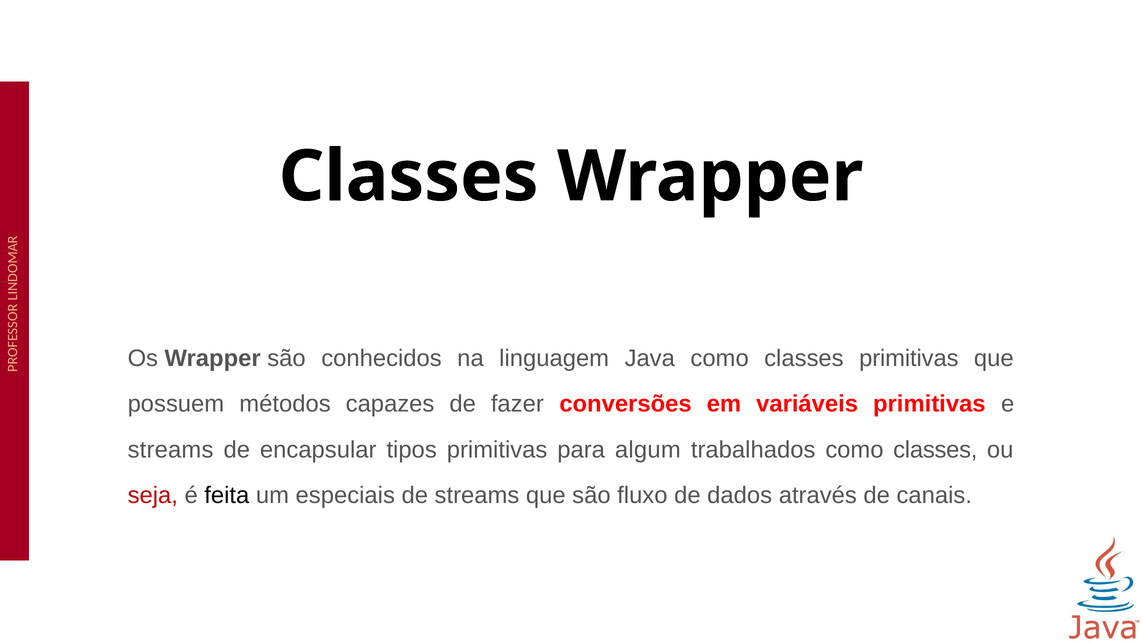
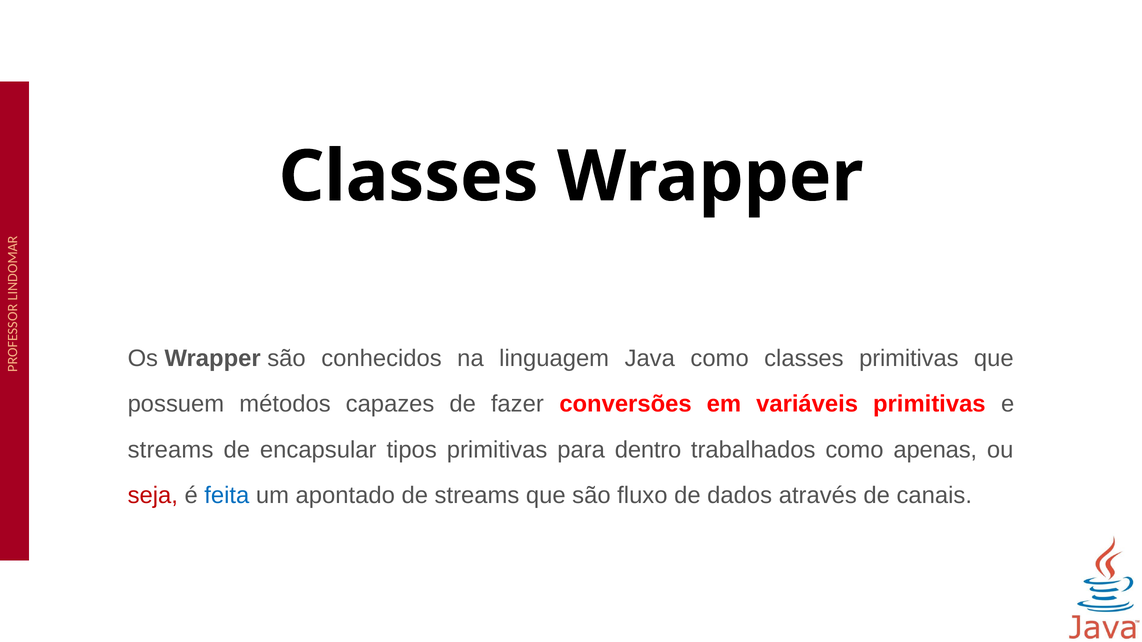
algum: algum -> dentro (648, 450)
trabalhados como classes: classes -> apenas (935, 450)
feita colour: black -> blue (227, 496)
especiais: especiais -> apontado (345, 496)
